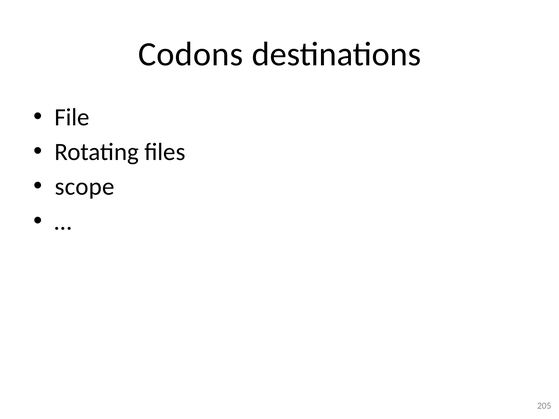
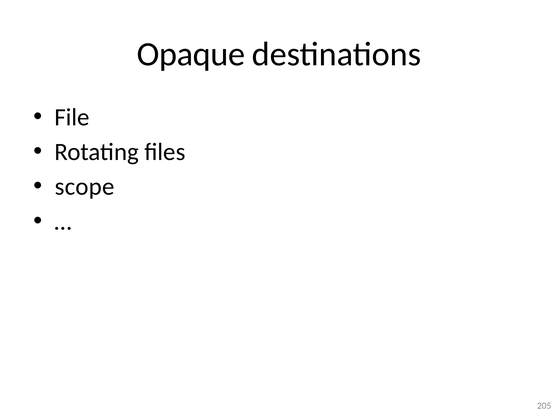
Codons: Codons -> Opaque (191, 54)
